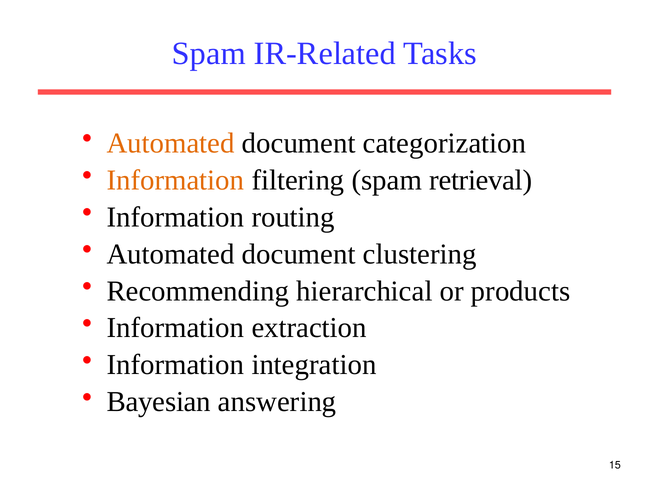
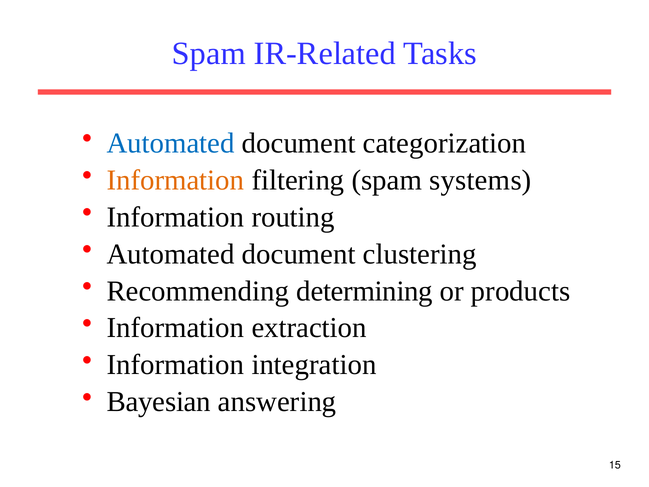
Automated colour: orange -> blue (171, 143)
retrieval: retrieval -> systems (480, 180)
hierarchical: hierarchical -> determining (365, 291)
